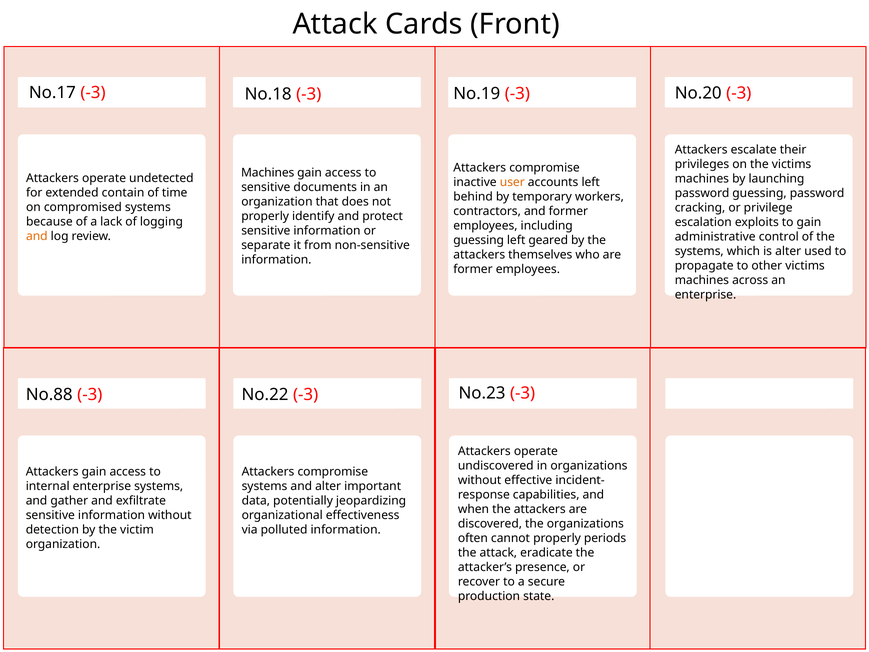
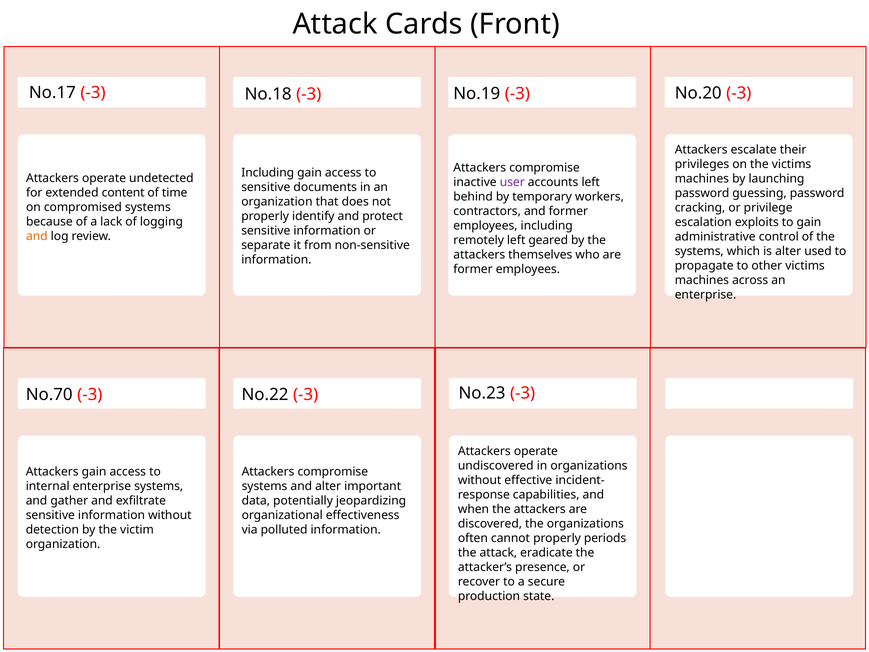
Machines: Machines -> Including (268, 173)
user colour: orange -> purple (512, 182)
contain: contain -> content (123, 193)
guessing: guessing -> remotely (479, 240)
No.88: No.88 -> No.70 (49, 395)
